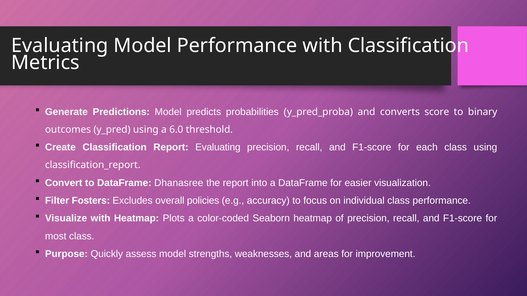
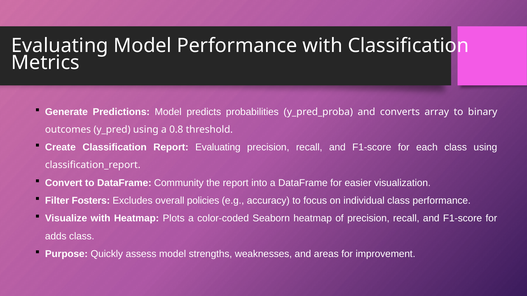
score: score -> array (437, 112)
6.0: 6.0 -> 0.8 (176, 130)
Dhanasree: Dhanasree -> Community (179, 183)
most: most -> adds (56, 236)
